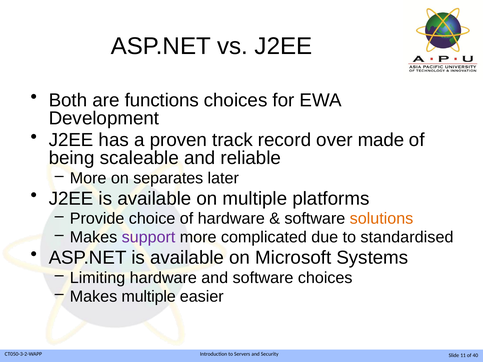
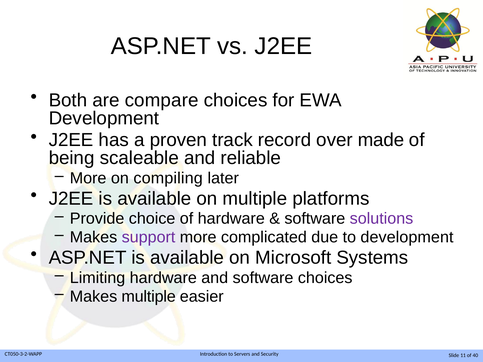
functions: functions -> compare (162, 100)
separates: separates -> compiling (168, 178)
solutions colour: orange -> purple (381, 219)
to standardised: standardised -> development (407, 237)
